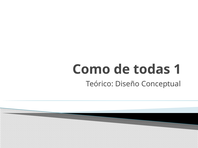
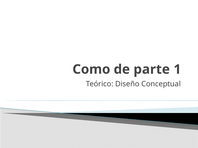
todas: todas -> parte (152, 70)
